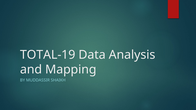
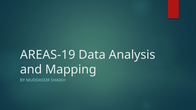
TOTAL-19: TOTAL-19 -> AREAS-19 (48, 55)
